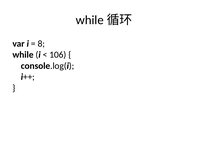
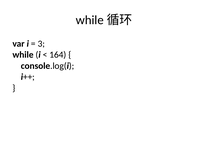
8: 8 -> 3 (41, 44)
106: 106 -> 164 (58, 55)
